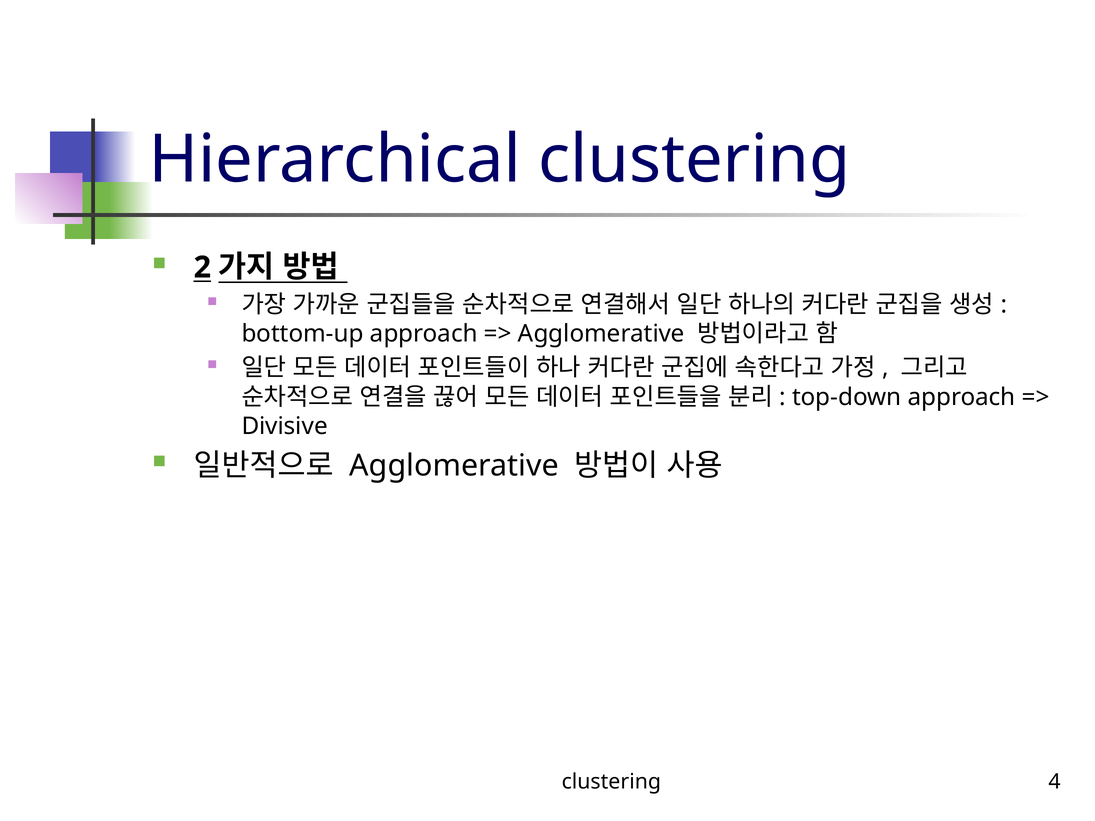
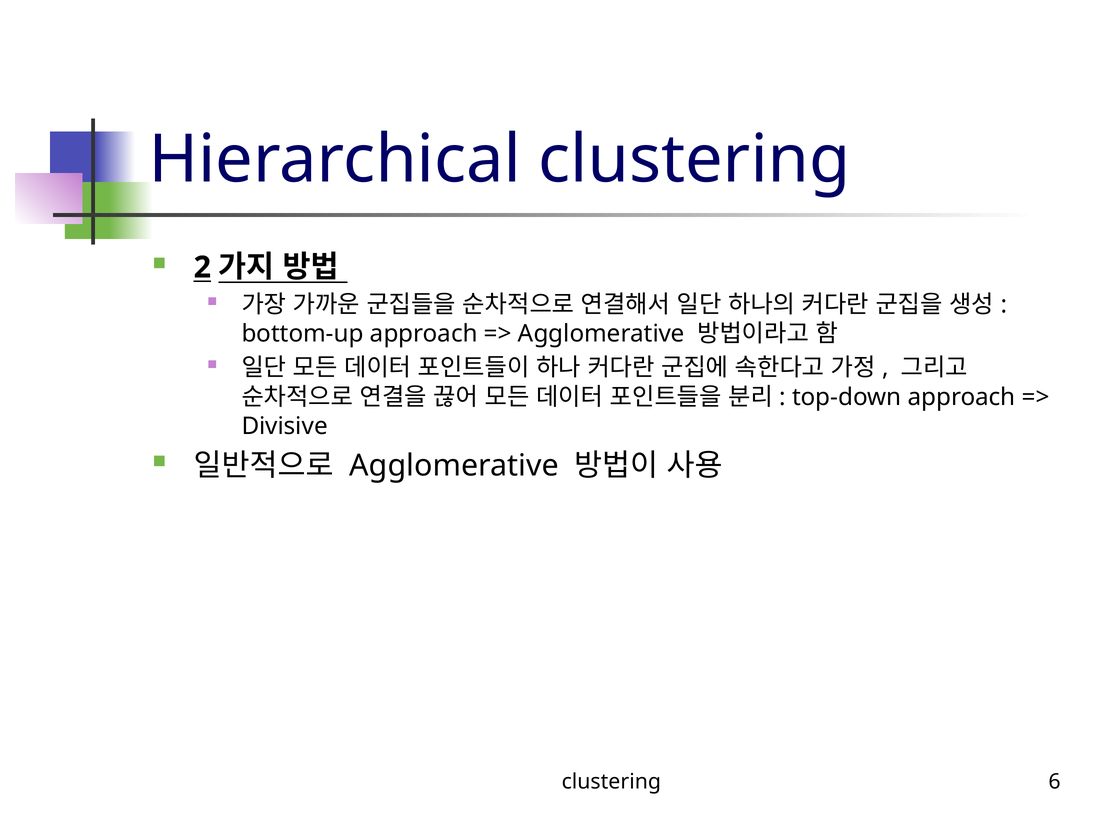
4: 4 -> 6 (1055, 782)
